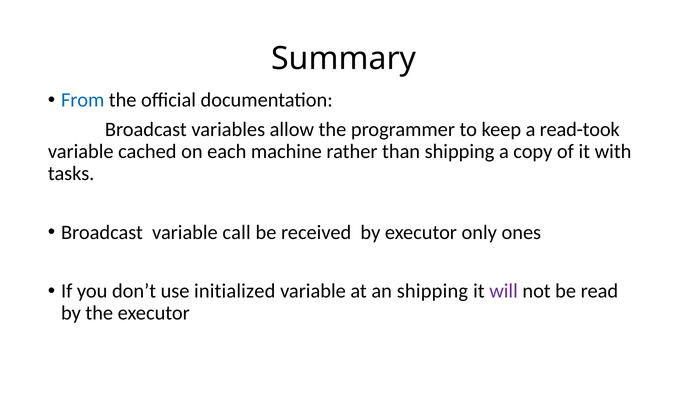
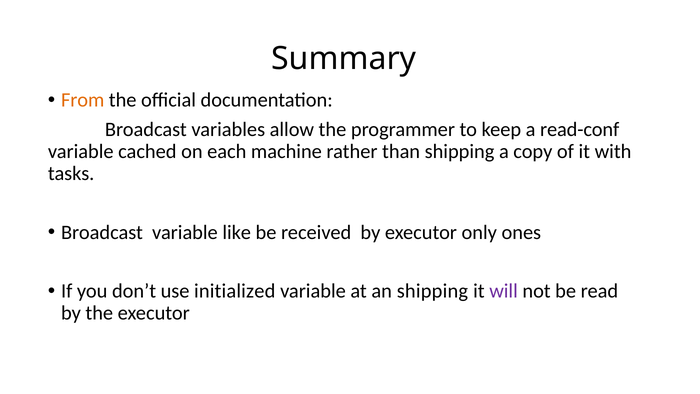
From colour: blue -> orange (83, 100)
read-took: read-took -> read-conf (580, 129)
call: call -> like (237, 232)
